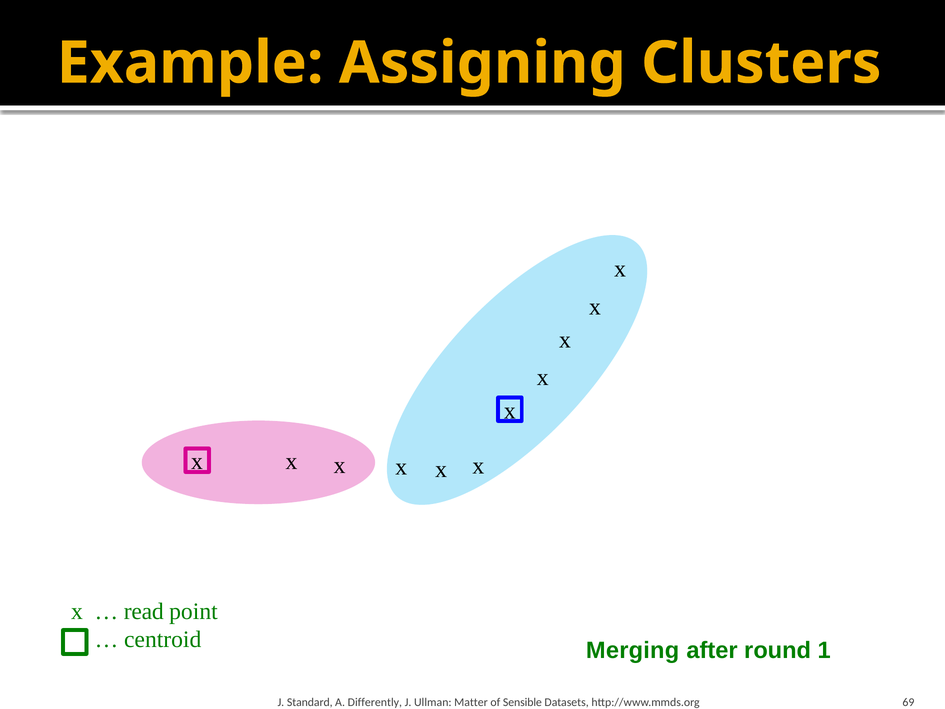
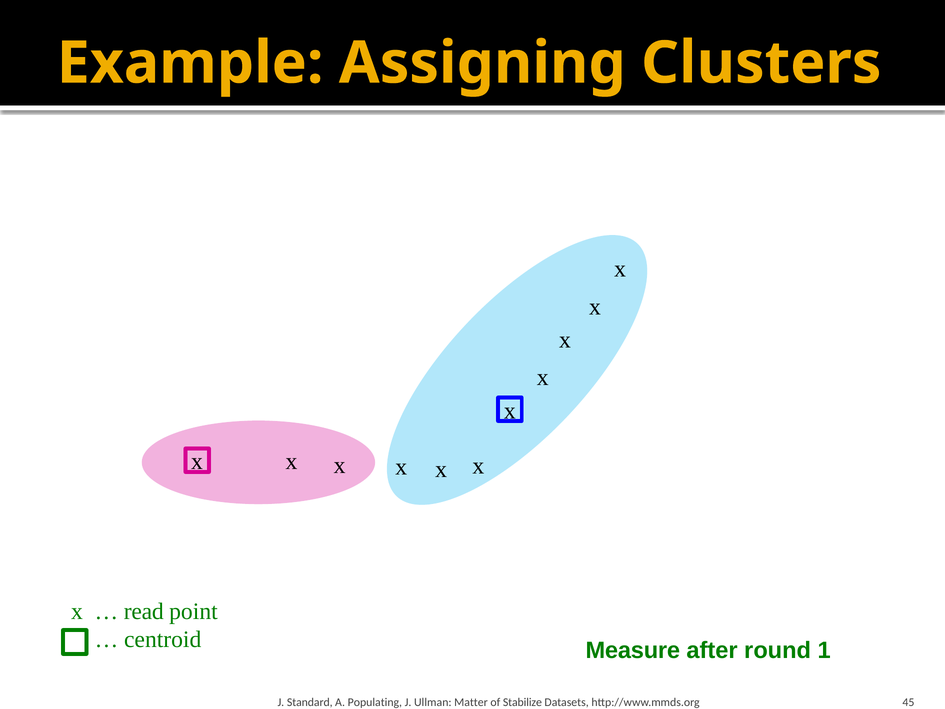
Merging: Merging -> Measure (633, 650)
Differently: Differently -> Populating (375, 702)
Sensible: Sensible -> Stabilize (522, 702)
69: 69 -> 45 (908, 702)
